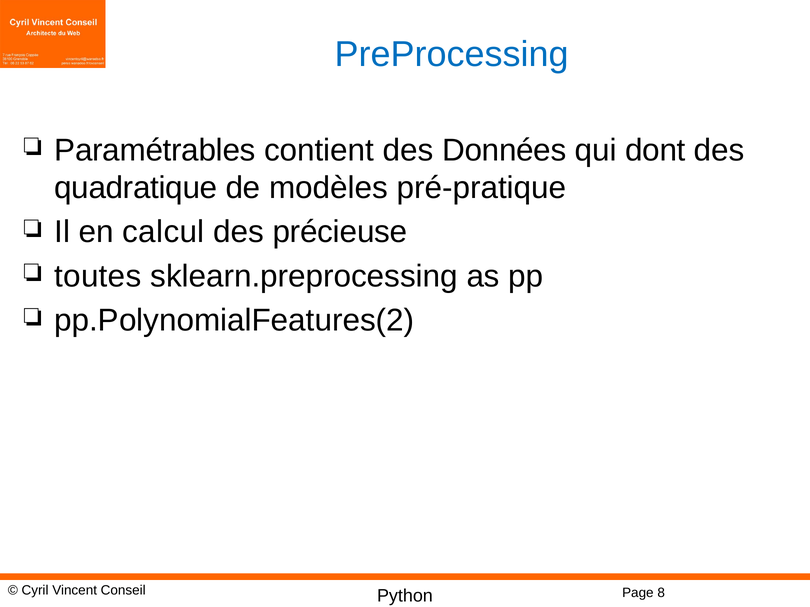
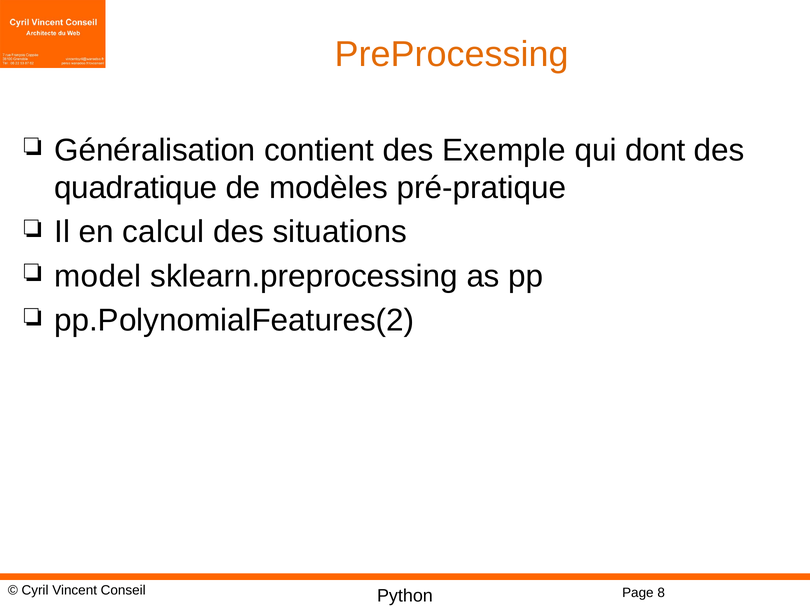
PreProcessing colour: blue -> orange (452, 54)
Paramétrables: Paramétrables -> Généralisation (155, 150)
Données: Données -> Exemple (504, 150)
précieuse: précieuse -> situations (340, 232)
toutes: toutes -> model (98, 276)
